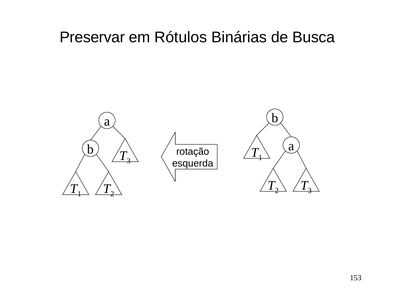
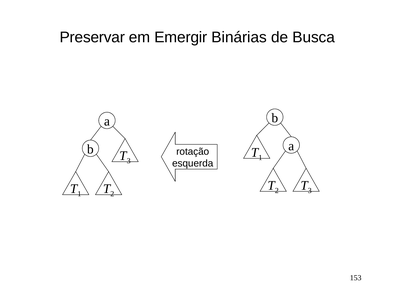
Rótulos: Rótulos -> Emergir (181, 37)
